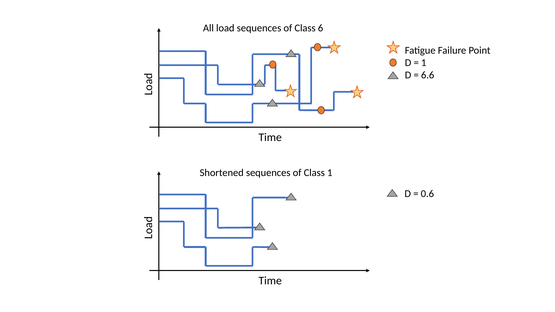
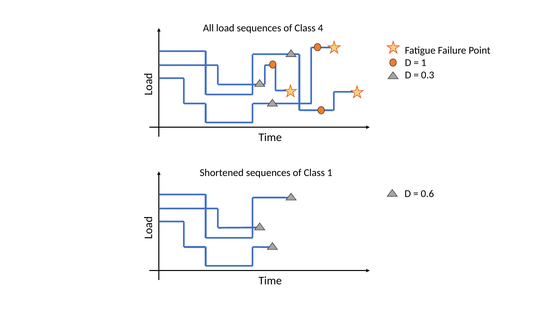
6: 6 -> 4 (321, 28)
6.6: 6.6 -> 0.3 (428, 75)
